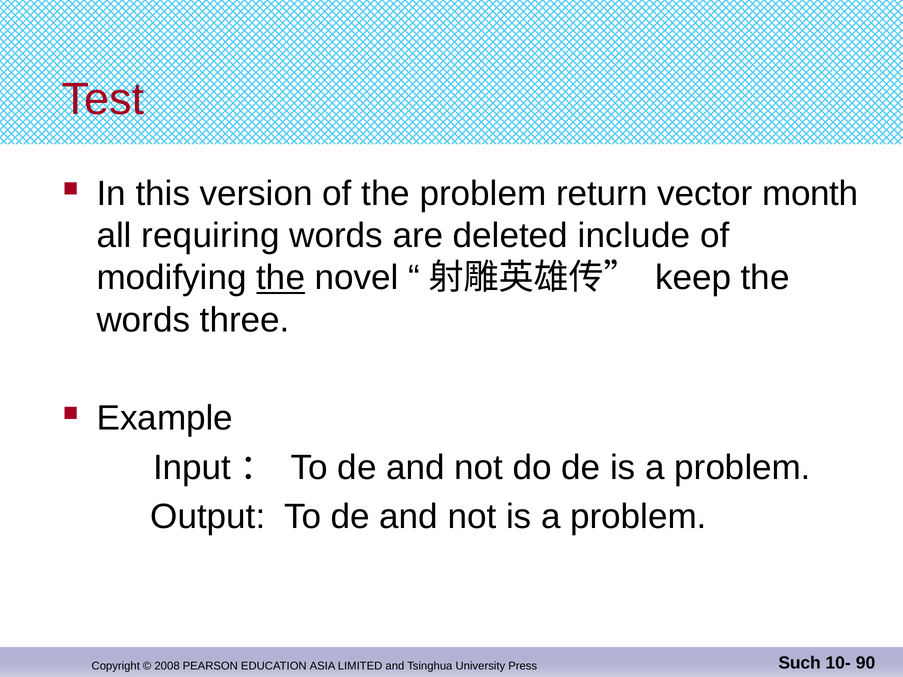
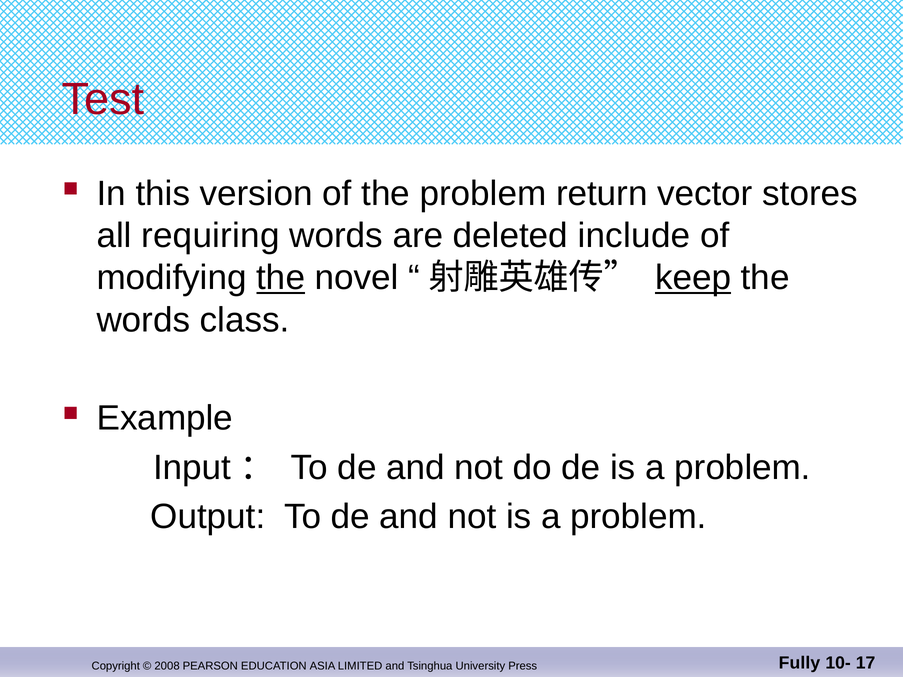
month: month -> stores (810, 194)
keep underline: none -> present (693, 278)
three: three -> class (245, 320)
Such: Such -> Fully (799, 663)
90: 90 -> 17 (866, 663)
